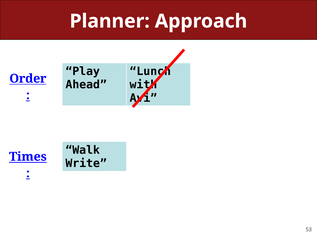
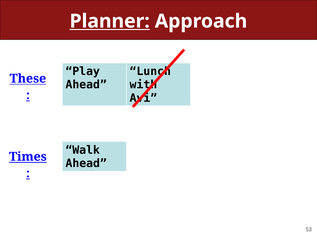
Planner underline: none -> present (110, 21)
Order: Order -> These (28, 79)
Write: Write -> Ahead (86, 163)
